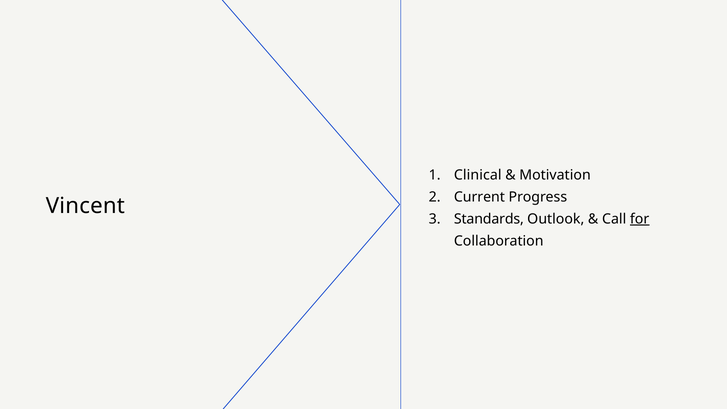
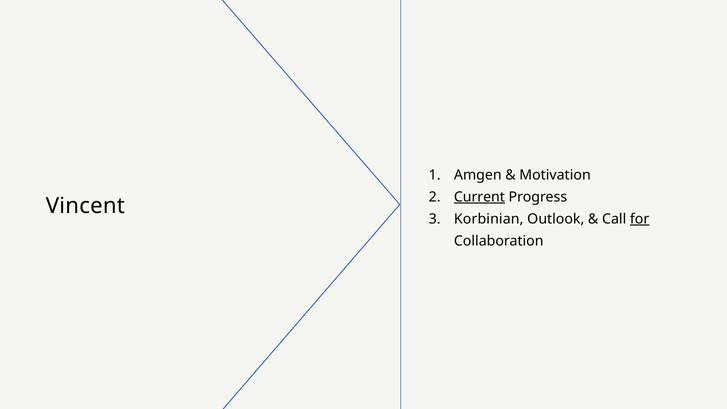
Clinical: Clinical -> Amgen (478, 175)
Current underline: none -> present (479, 197)
Standards: Standards -> Korbinian (489, 219)
